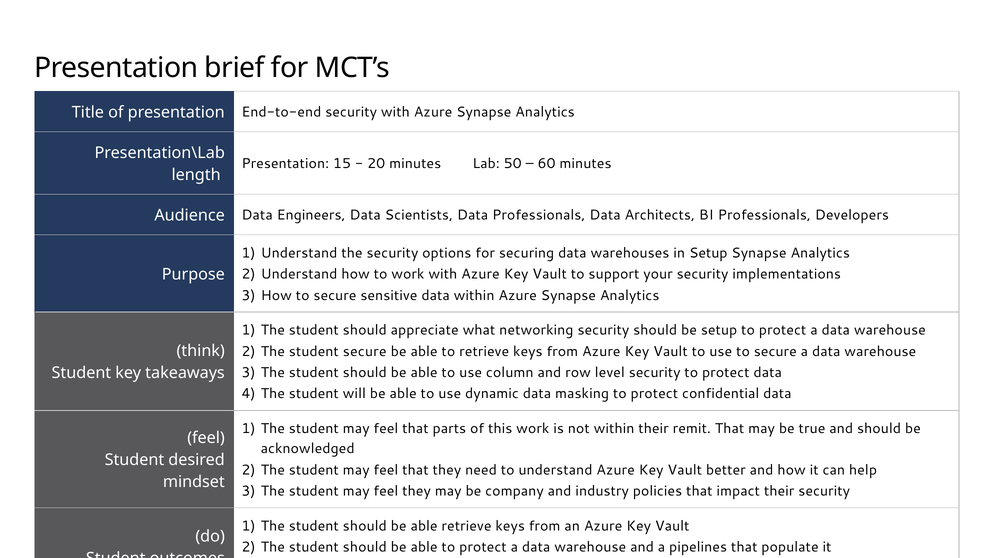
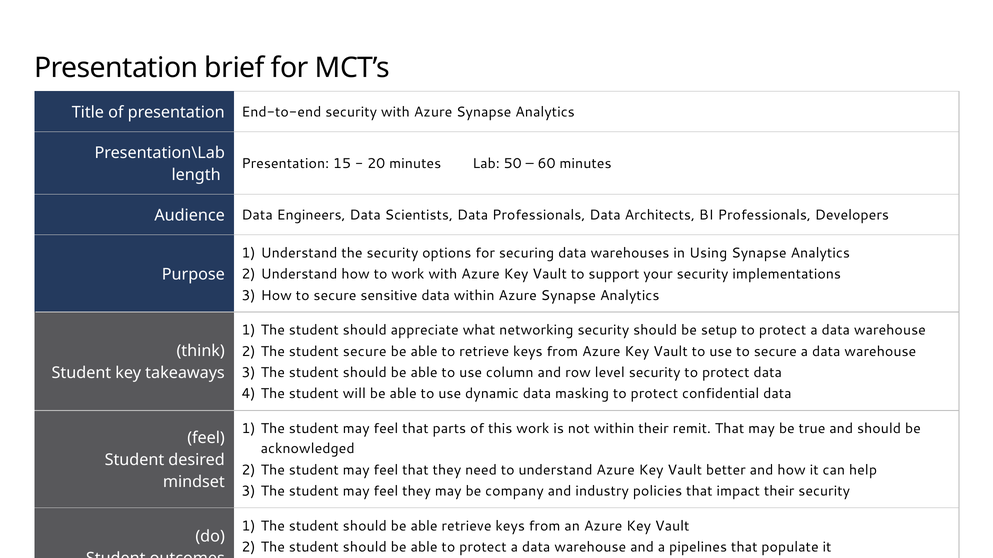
in Setup: Setup -> Using (708, 253)
